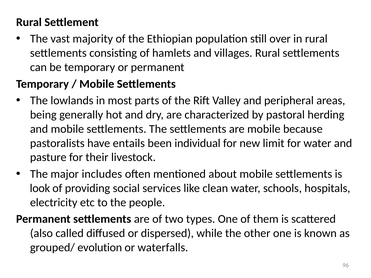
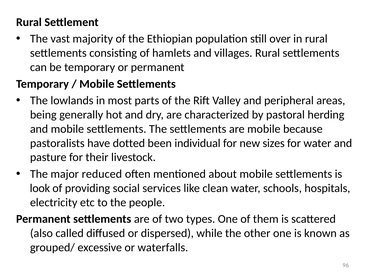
entails: entails -> dotted (129, 143)
limit: limit -> sizes (274, 143)
includes: includes -> reduced (102, 174)
evolution: evolution -> excessive (100, 248)
